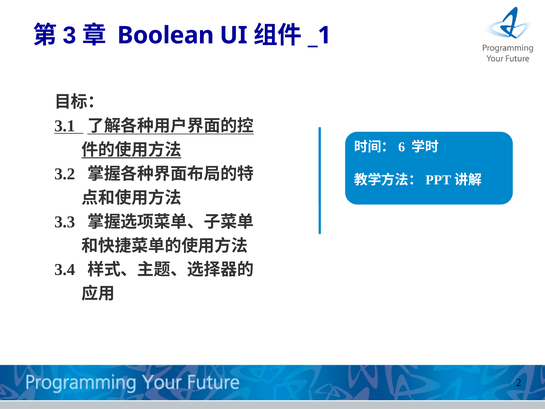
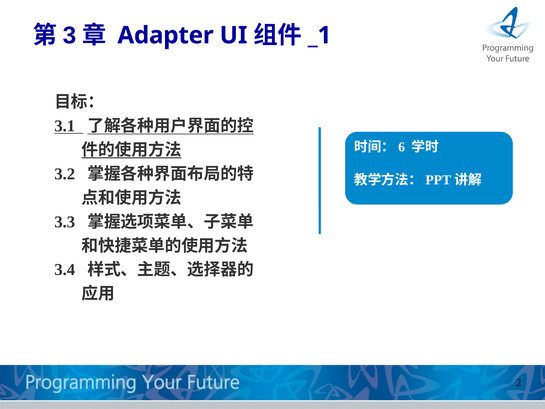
Boolean: Boolean -> Adapter (166, 35)
